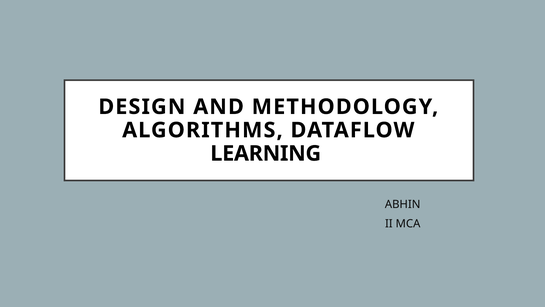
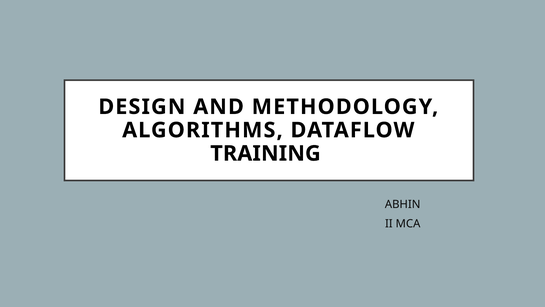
LEARNING: LEARNING -> TRAINING (266, 153)
